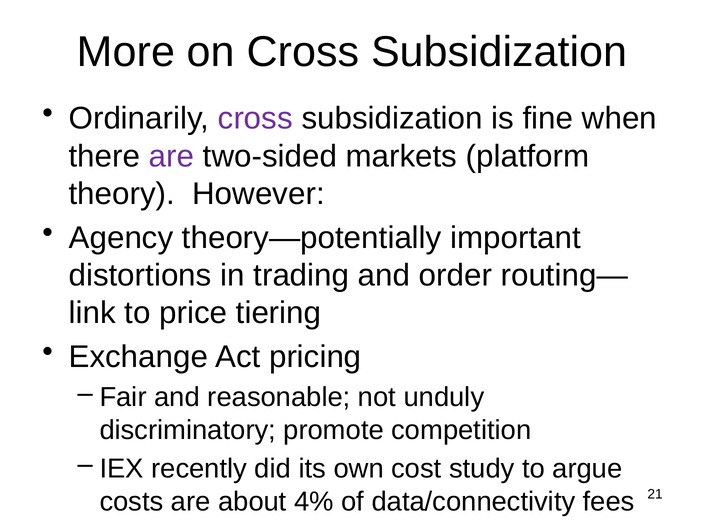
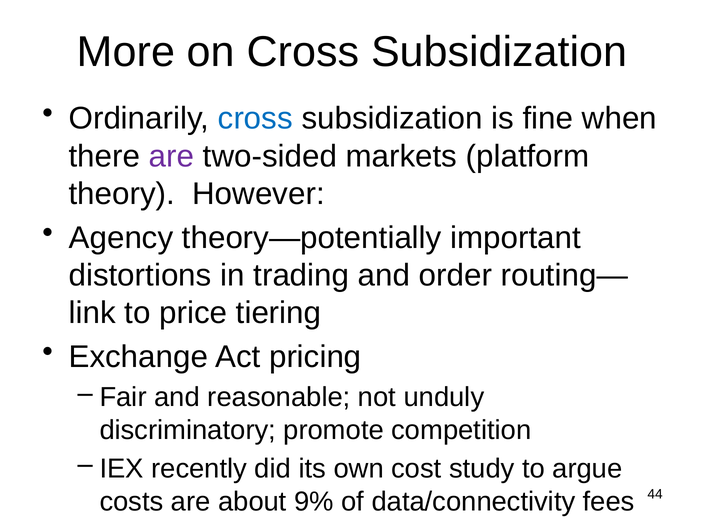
cross colour: purple -> blue (255, 119)
4%: 4% -> 9% (314, 501)
21: 21 -> 44 (655, 494)
